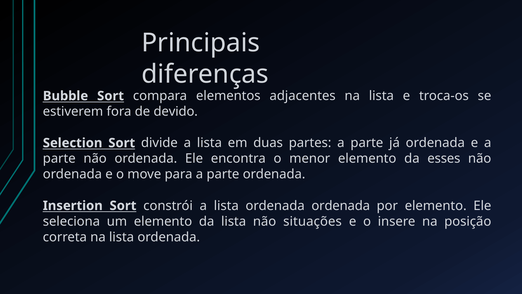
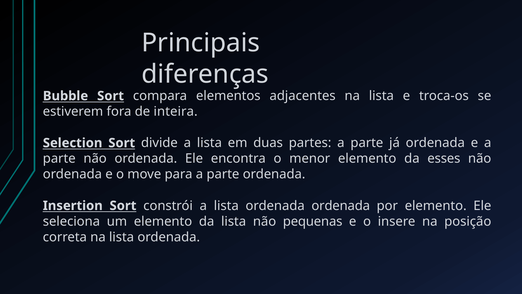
devido: devido -> inteira (176, 112)
situações: situações -> pequenas (313, 221)
